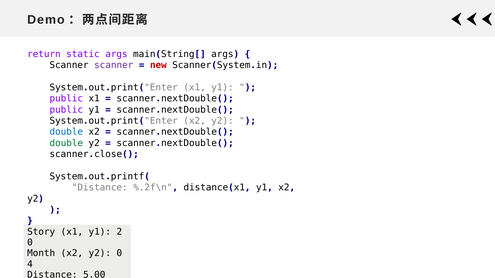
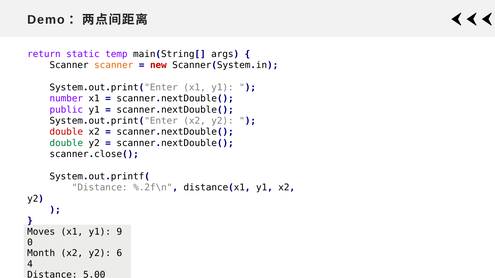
static args: args -> temp (116, 54)
scanner colour: purple -> orange (114, 65)
public: public -> number (66, 99)
double colour: blue -> red (66, 132)
Story: Story -> Moves (41, 232)
2: 2 -> 9 (119, 232)
y2 0: 0 -> 6 (119, 254)
